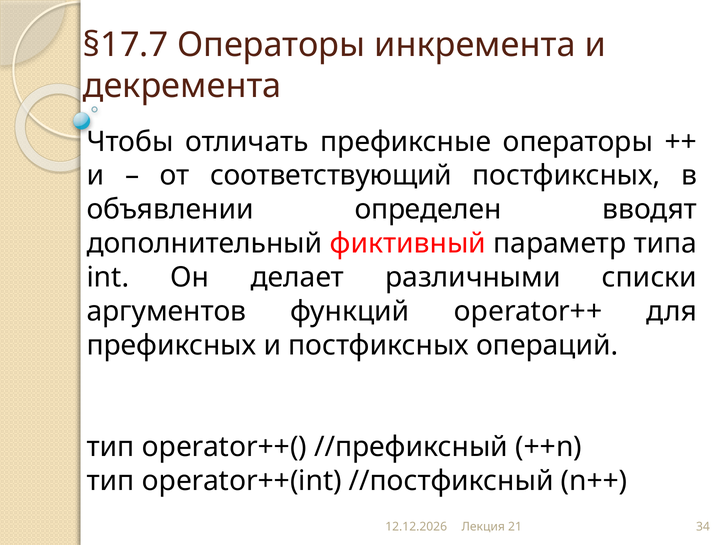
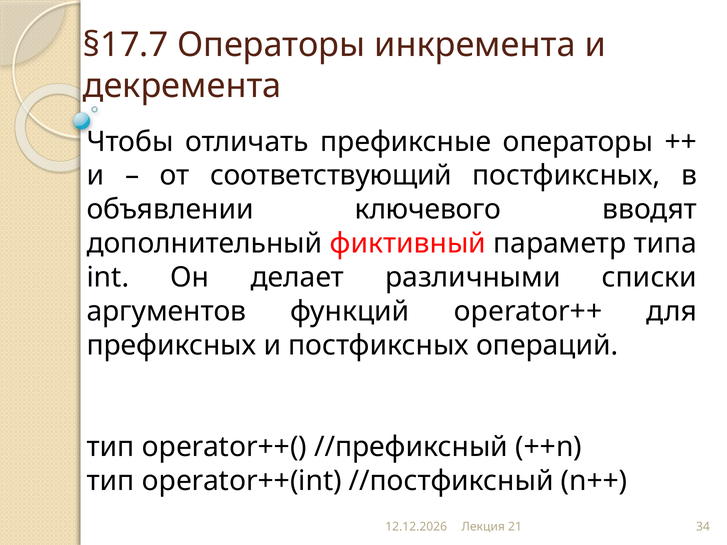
определен: определен -> ключевого (428, 210)
